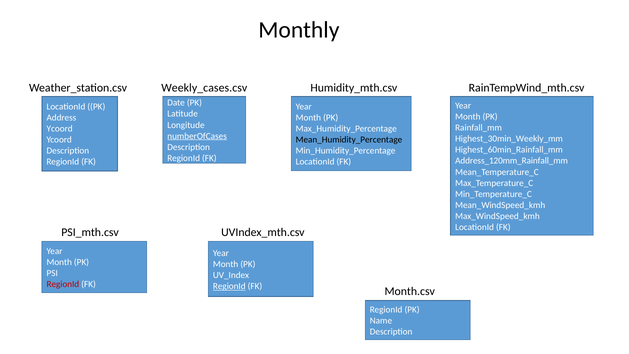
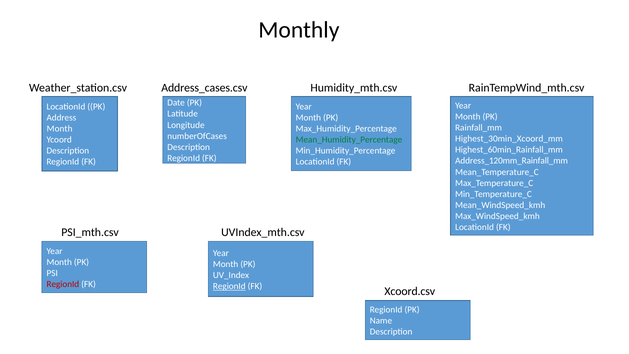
Weekly_cases.csv: Weekly_cases.csv -> Address_cases.csv (204, 88)
Ycoord: Ycoord -> Month (60, 129)
numberOfCases underline: present -> none (197, 136)
Highest_30min_Weekly_mm: Highest_30min_Weekly_mm -> Highest_30min_Xcoord_mm (509, 139)
Mean_Humidity_Percentage colour: black -> green (349, 140)
Month.csv: Month.csv -> Xcoord.csv (410, 291)
